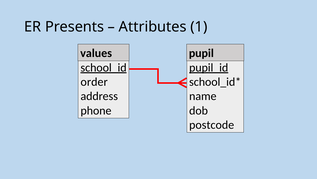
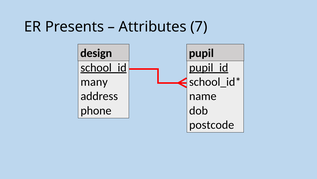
1: 1 -> 7 (199, 27)
values: values -> design (96, 53)
order: order -> many (94, 82)
